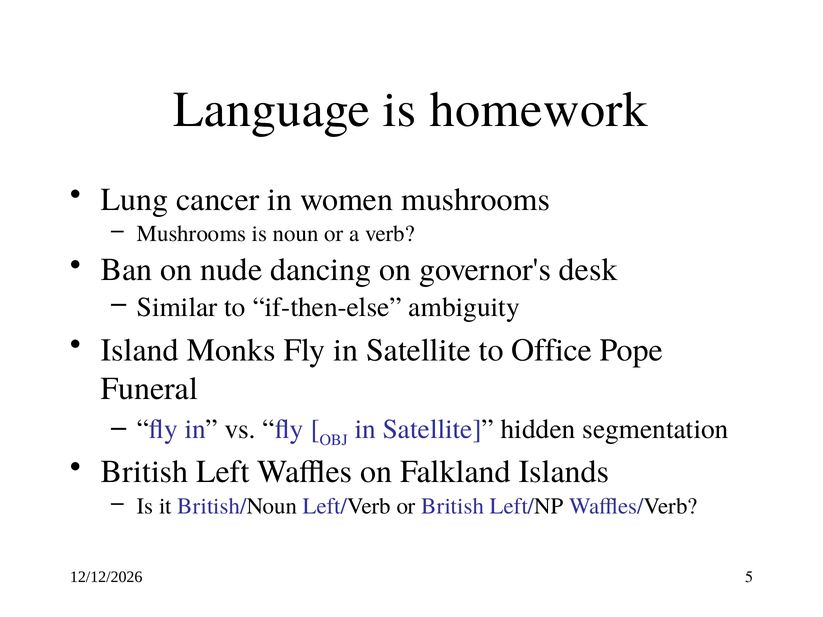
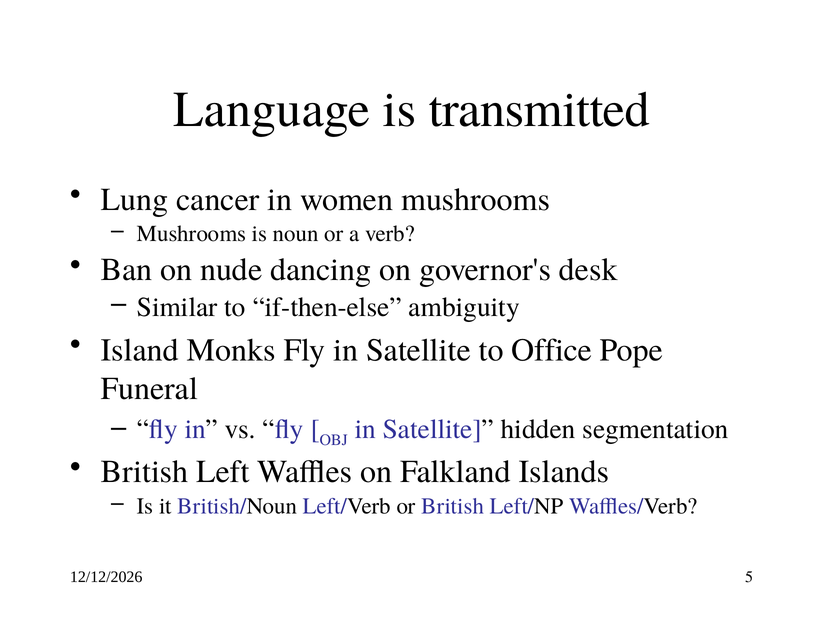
homework: homework -> transmitted (539, 110)
